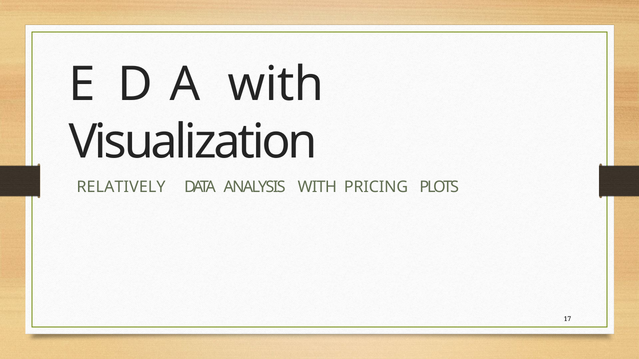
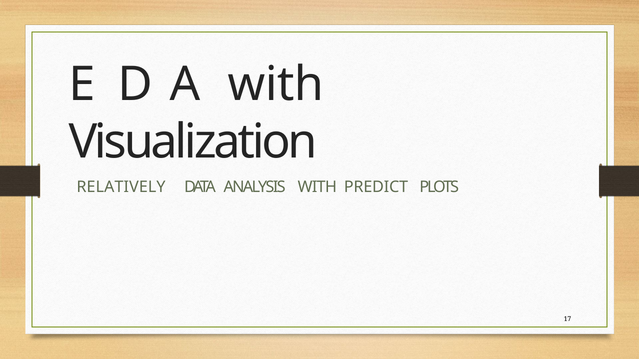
PRICING: PRICING -> PREDICT (376, 187)
